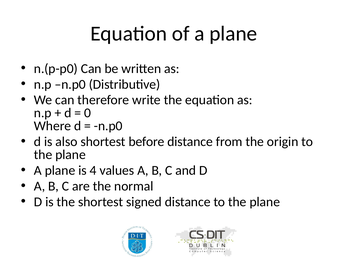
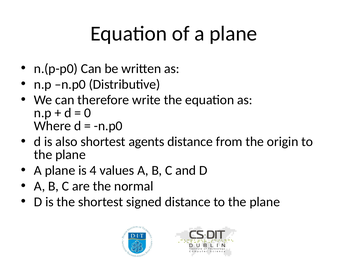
before: before -> agents (146, 142)
